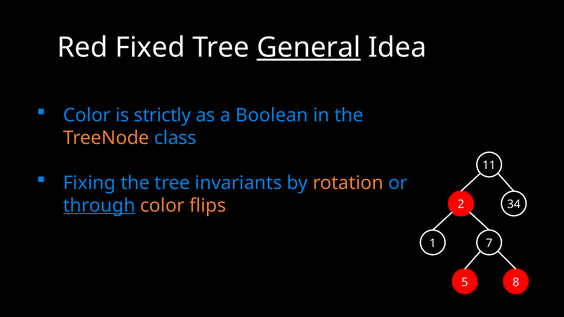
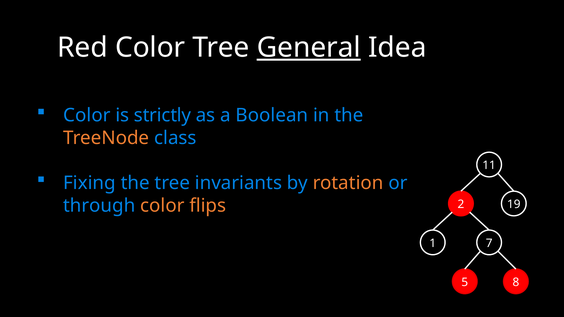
Red Fixed: Fixed -> Color (150, 48)
through underline: present -> none (99, 206)
34: 34 -> 19 (514, 204)
